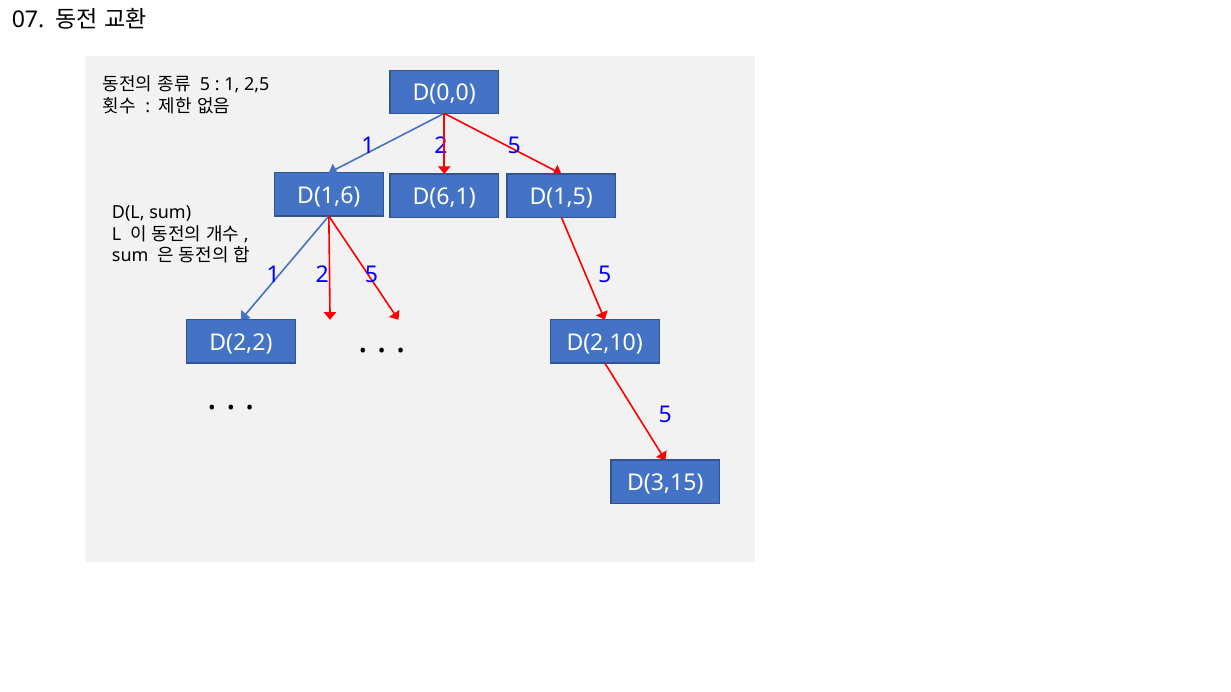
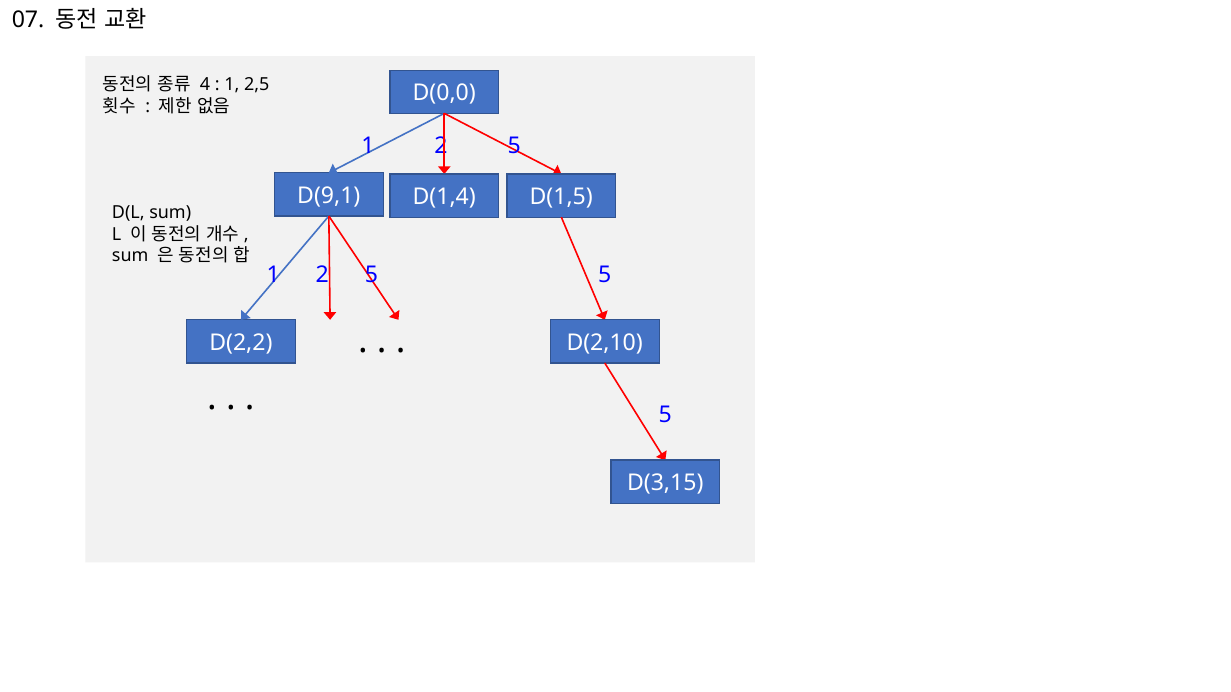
5: 5 -> 4 (205, 85)
D(1,6: D(1,6 -> D(9,1 (329, 196)
D(6,1: D(6,1 -> D(1,4 (444, 197)
